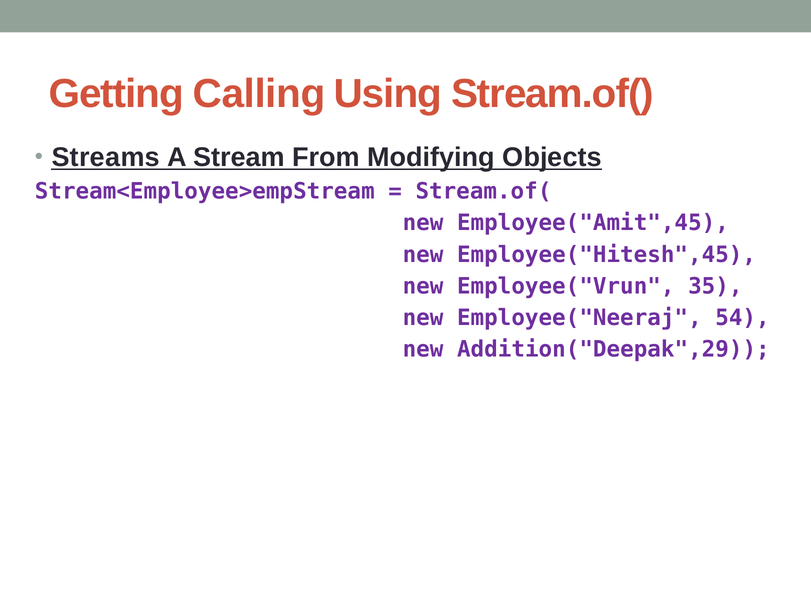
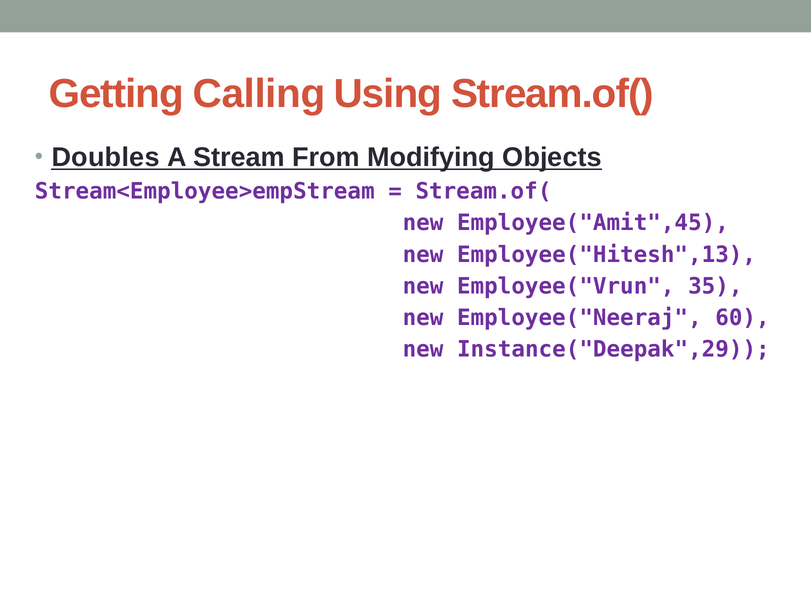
Streams: Streams -> Doubles (106, 158)
Employee("Hitesh",45: Employee("Hitesh",45 -> Employee("Hitesh",13 (607, 255)
54: 54 -> 60 (742, 318)
Addition("Deepak",29: Addition("Deepak",29 -> Instance("Deepak",29 (613, 349)
